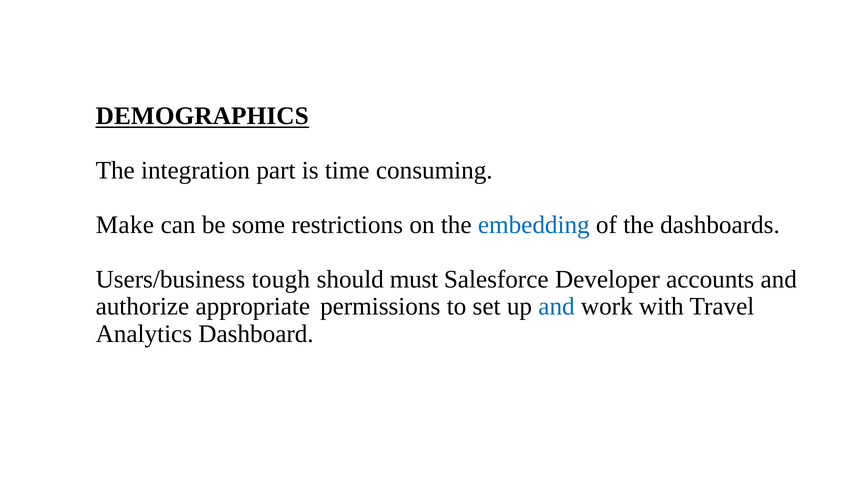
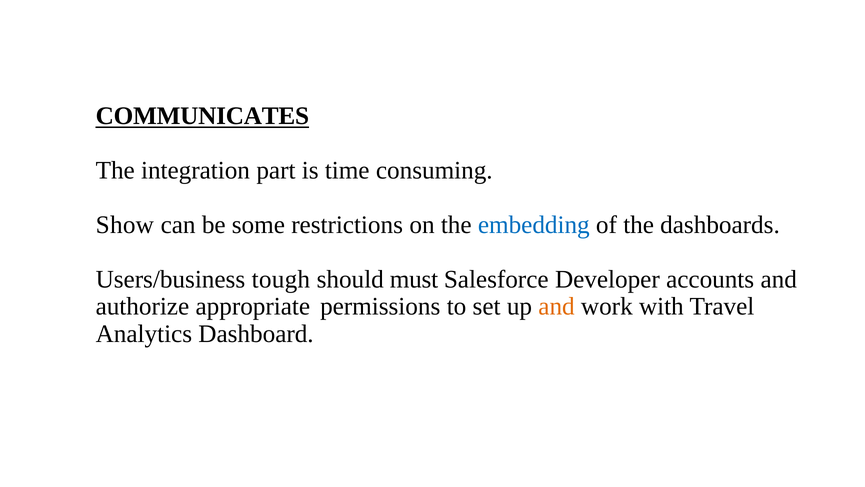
DEMOGRAPHICS: DEMOGRAPHICS -> COMMUNICATES (202, 116)
Make: Make -> Show (125, 225)
and colour: blue -> orange (557, 306)
